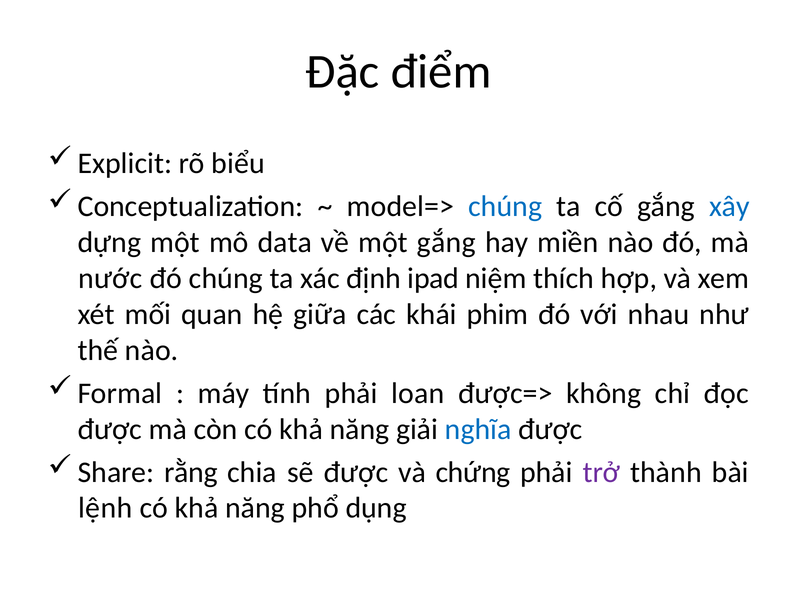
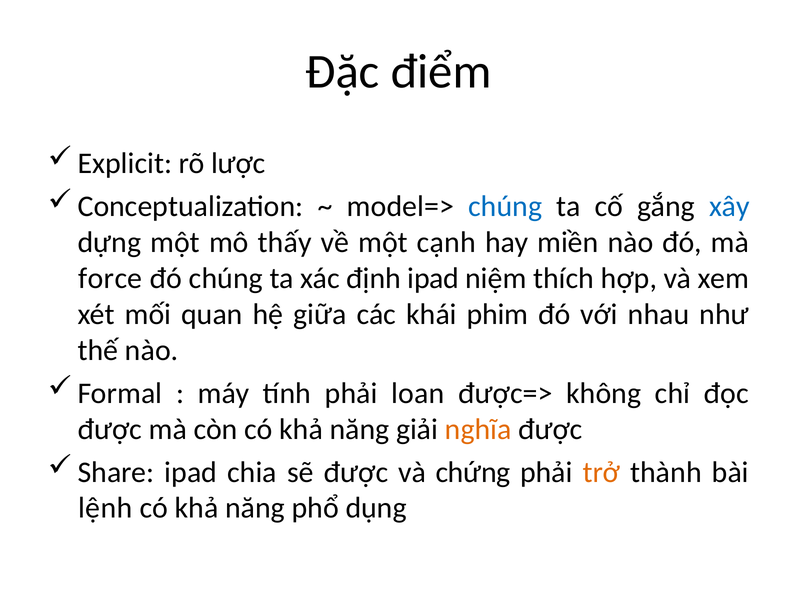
biểu: biểu -> lược (238, 163)
data: data -> thấy (285, 242)
một gắng: gắng -> cạnh (446, 242)
nước: nước -> force (110, 278)
nghĩa colour: blue -> orange (478, 429)
Share rằng: rằng -> ipad (191, 472)
trở colour: purple -> orange (602, 472)
